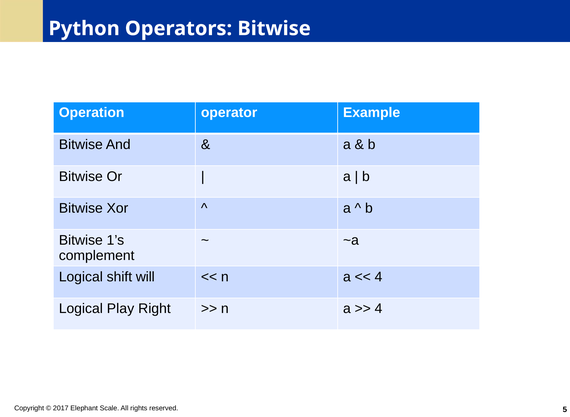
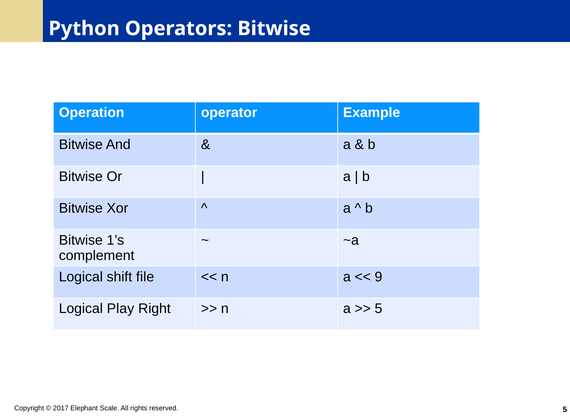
will: will -> file (145, 277)
4: 4 -> 9 (379, 277)
4: 4 -> 5 (379, 309)
